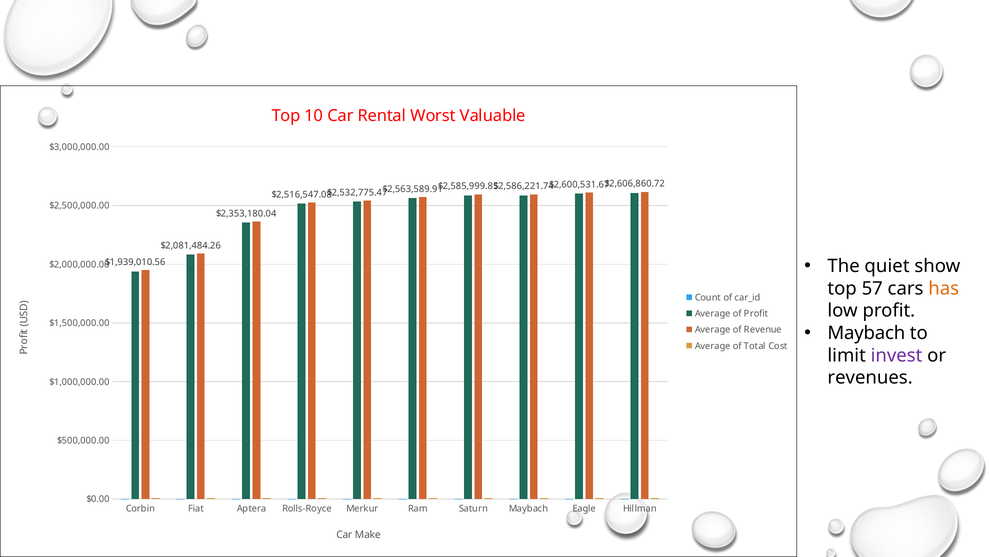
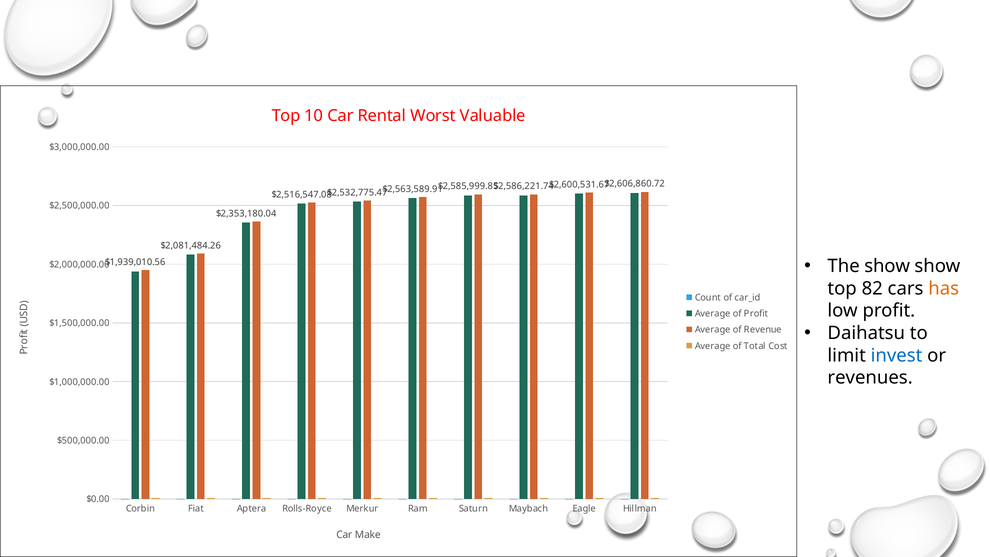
The quiet: quiet -> show (887, 266)
57: 57 -> 82 (872, 288)
Maybach: Maybach -> Daihatsu (866, 333)
invest colour: purple -> blue (897, 355)
